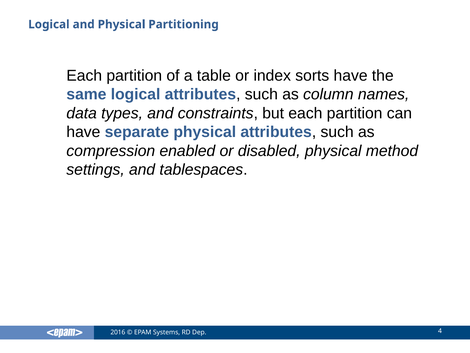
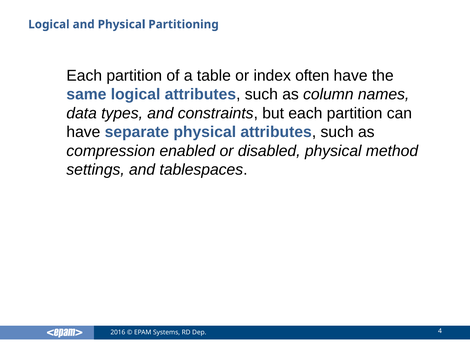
sorts: sorts -> often (312, 75)
